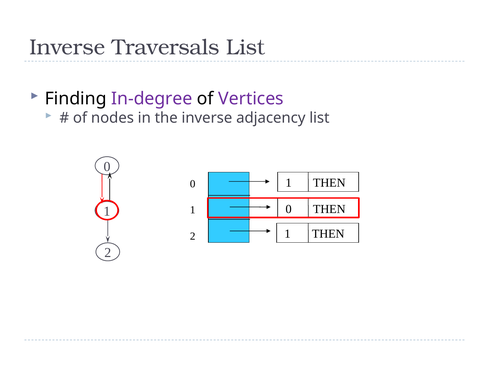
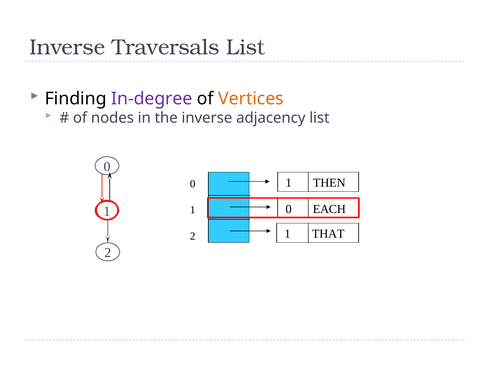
Vertices colour: purple -> orange (251, 99)
0 THEN: THEN -> EACH (329, 209)
THEN: THEN -> THAT (328, 234)
